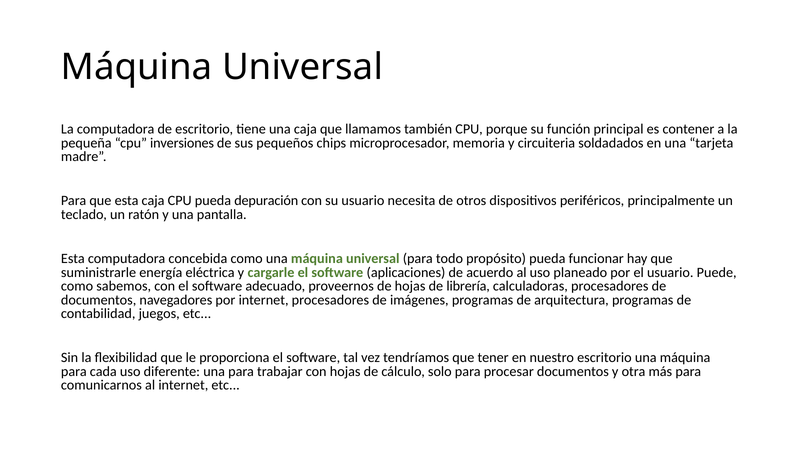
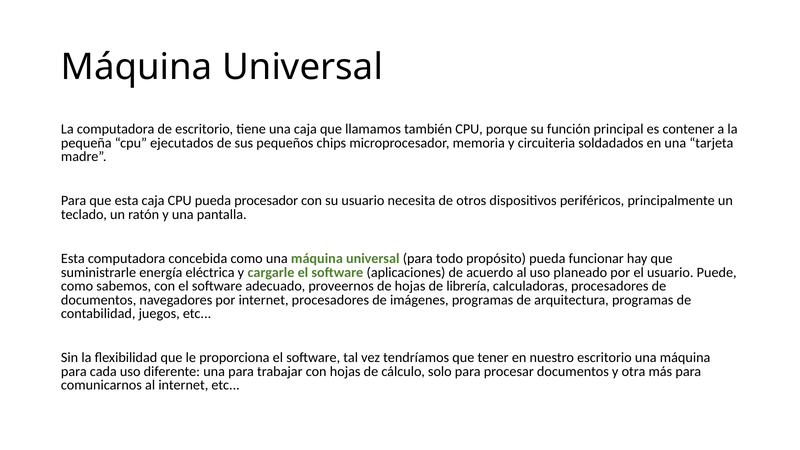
inversiones: inversiones -> ejecutados (182, 143)
depuración: depuración -> procesador (266, 201)
